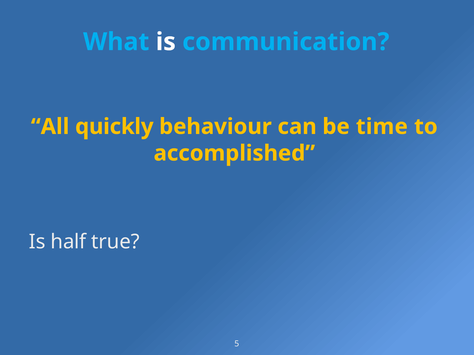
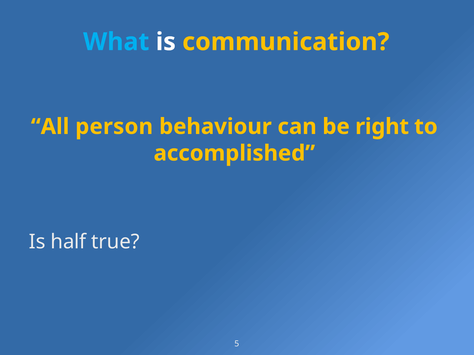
communication colour: light blue -> yellow (286, 42)
quickly: quickly -> person (114, 127)
time: time -> right (382, 127)
